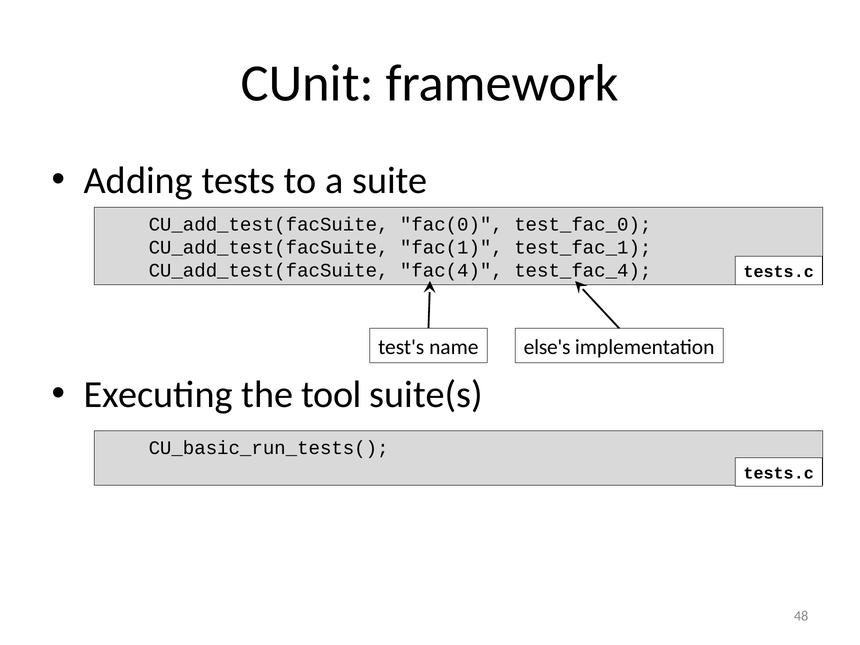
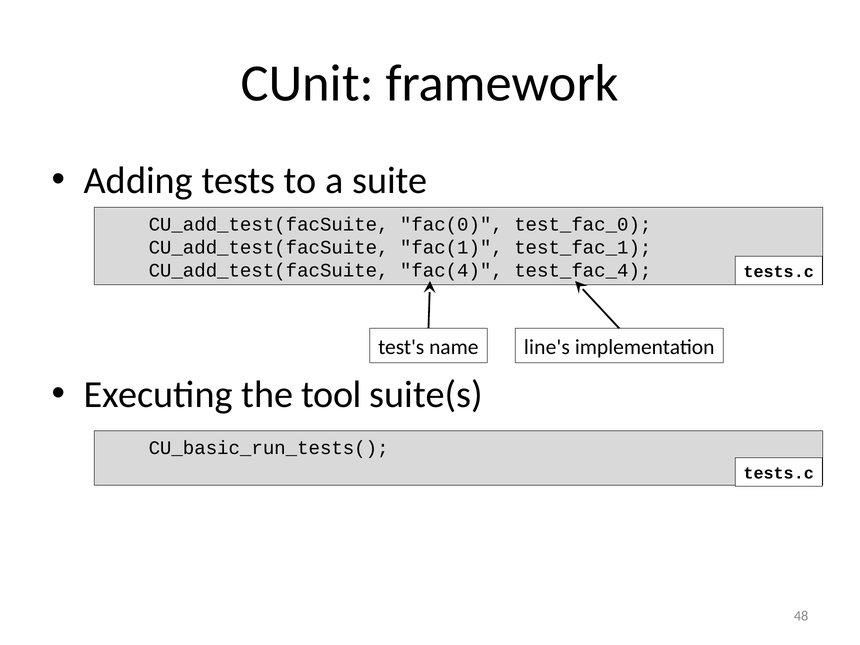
else's: else's -> line's (547, 347)
